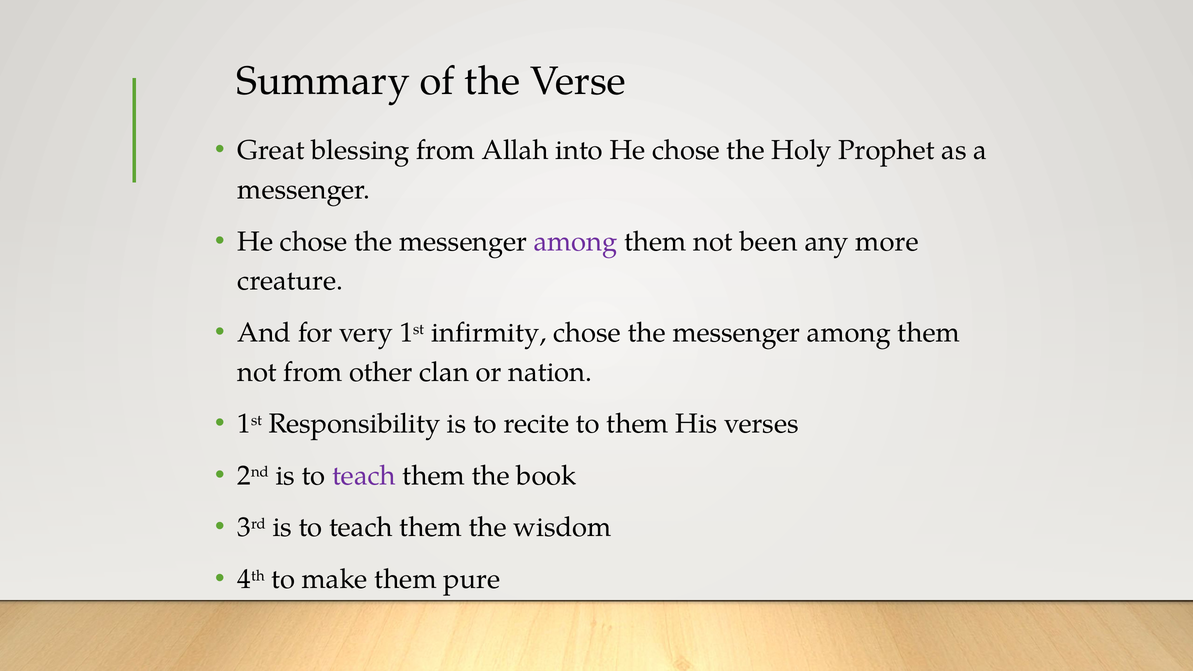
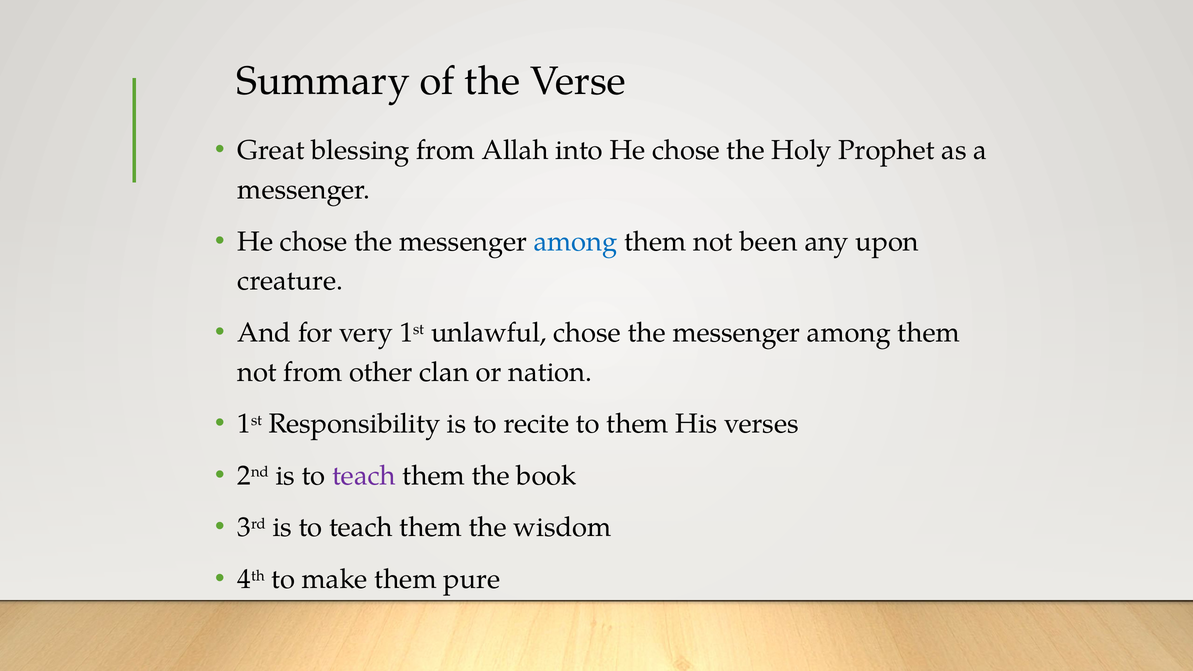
among colour: purple -> blue (576, 242)
more: more -> upon (887, 242)
infirmity: infirmity -> unlawful (489, 333)
